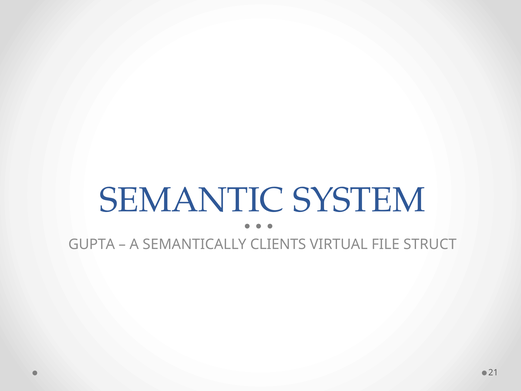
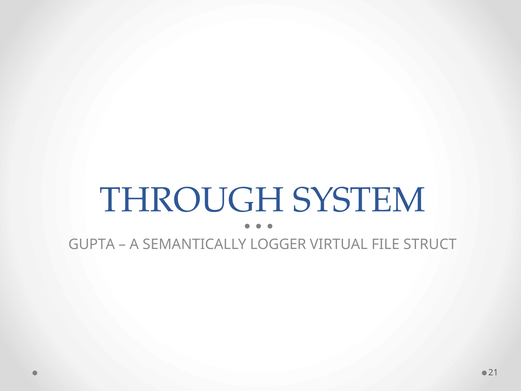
SEMANTIC: SEMANTIC -> THROUGH (192, 200)
CLIENTS: CLIENTS -> LOGGER (278, 244)
